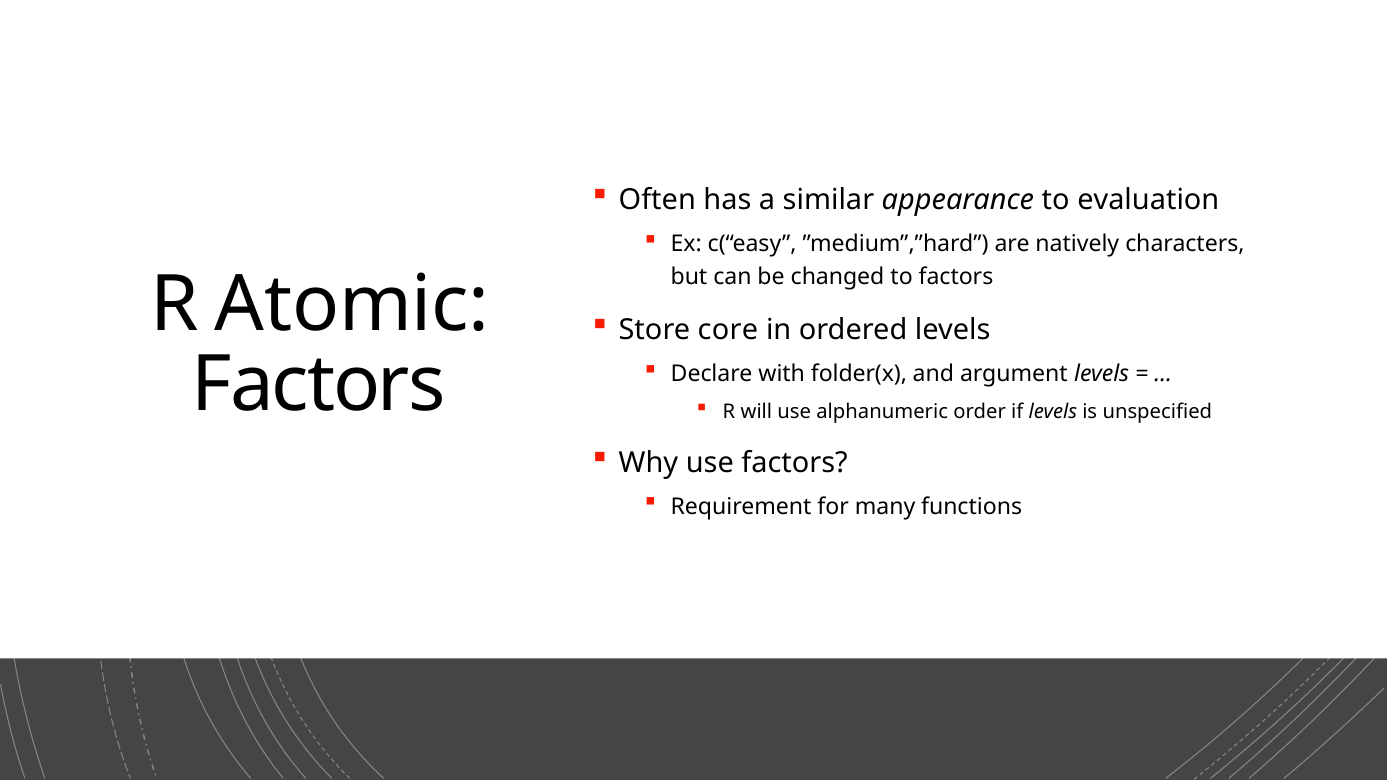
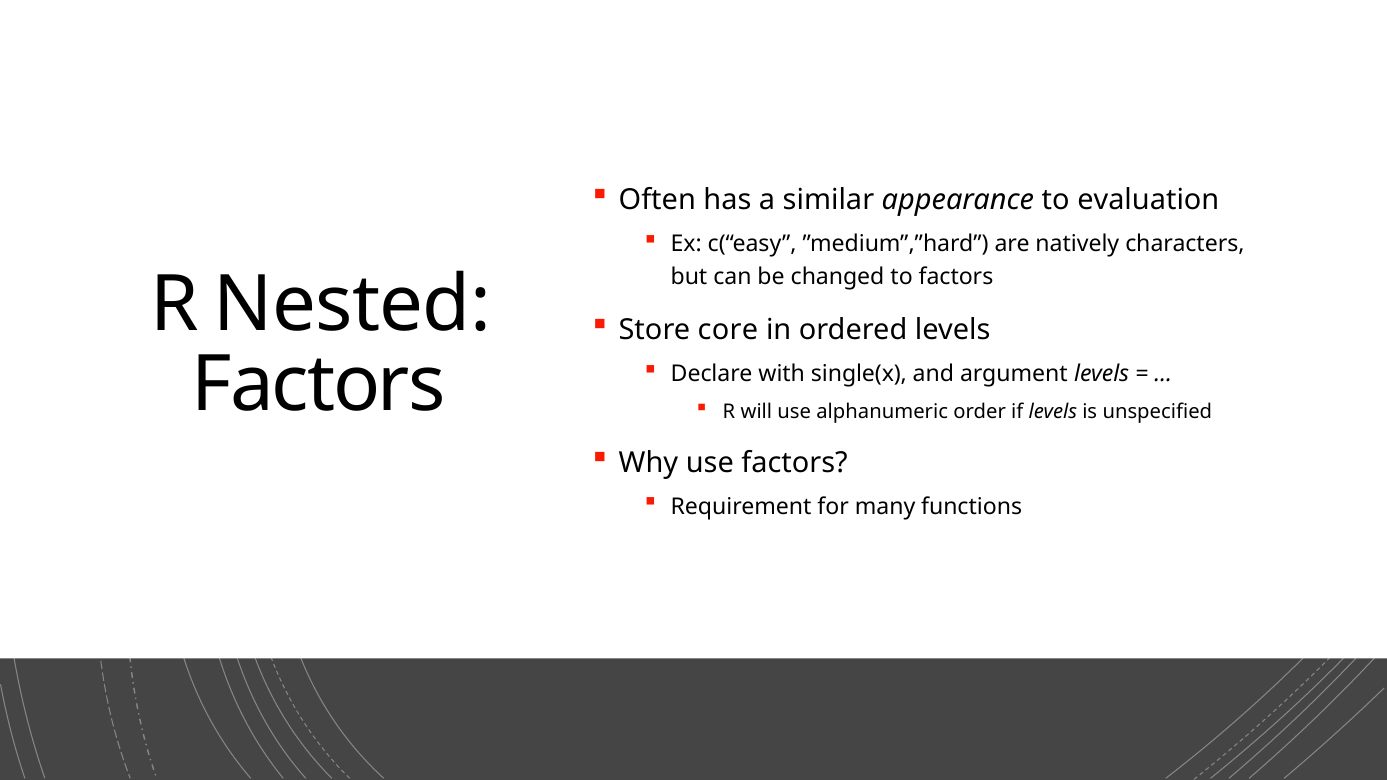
Atomic: Atomic -> Nested (352, 305)
folder(x: folder(x -> single(x (859, 374)
